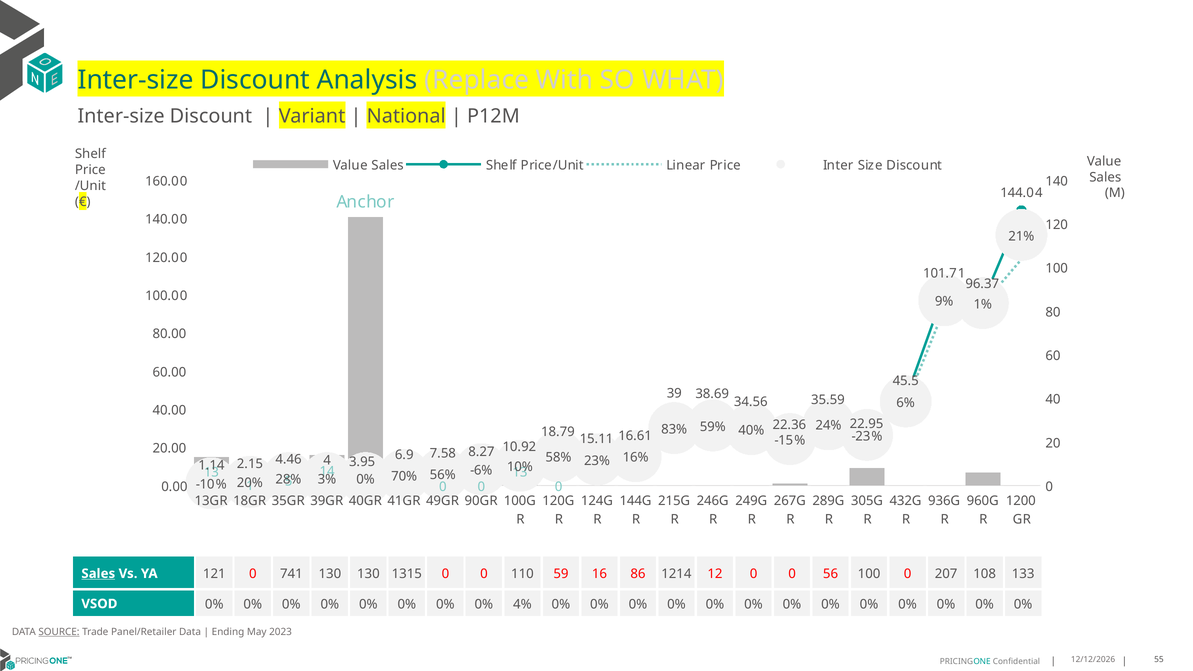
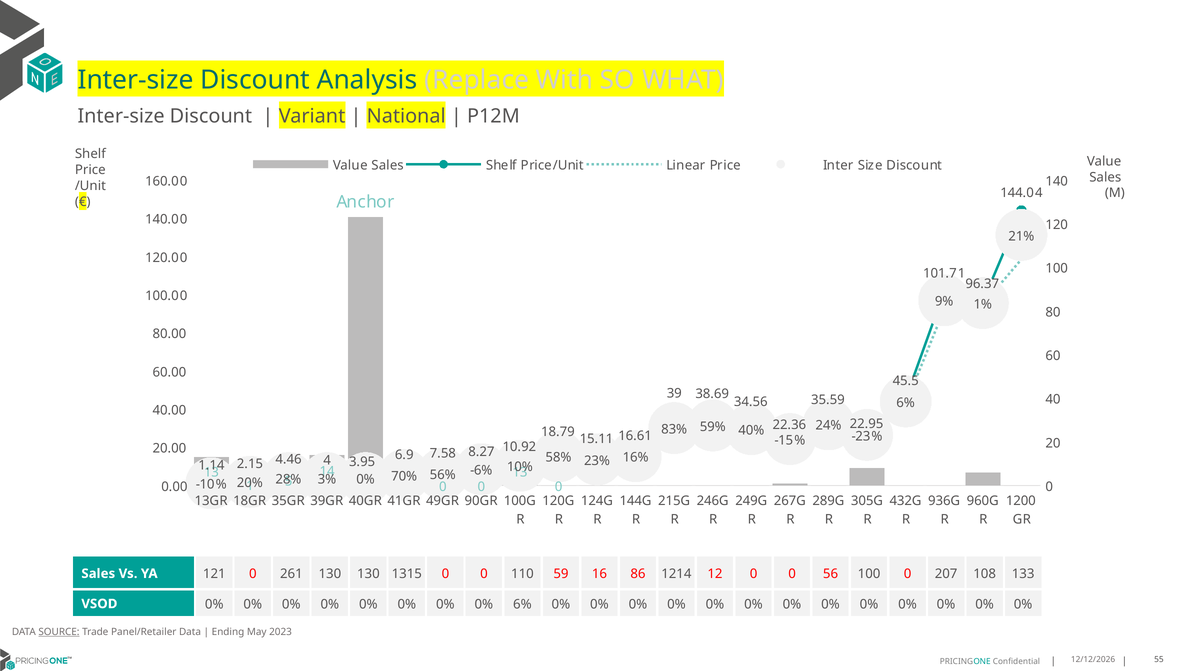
Sales underline: present -> none (98, 574)
741: 741 -> 261 (291, 574)
0% 4%: 4% -> 6% (522, 604)
